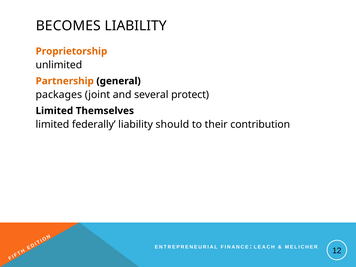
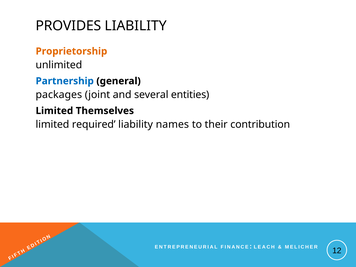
BECOMES: BECOMES -> PROVIDES (68, 26)
Partnership colour: orange -> blue (65, 81)
protect: protect -> entities (190, 95)
federally: federally -> required (94, 124)
should: should -> names (172, 124)
